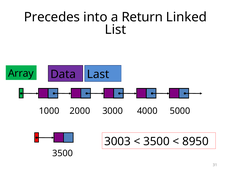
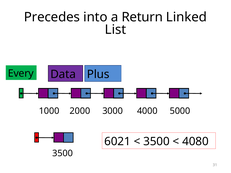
Array: Array -> Every (21, 73)
Last: Last -> Plus (98, 74)
3003: 3003 -> 6021 (117, 142)
8950: 8950 -> 4080 (195, 142)
